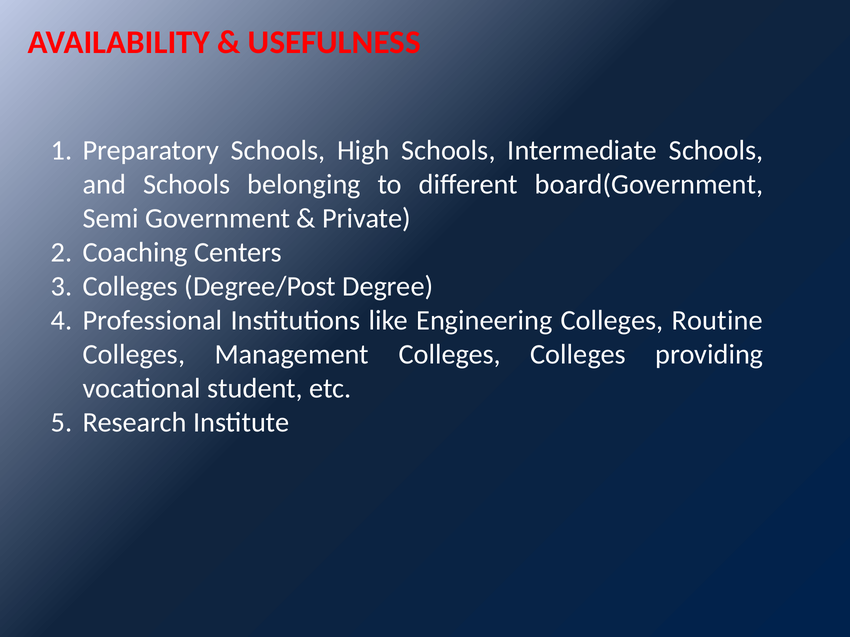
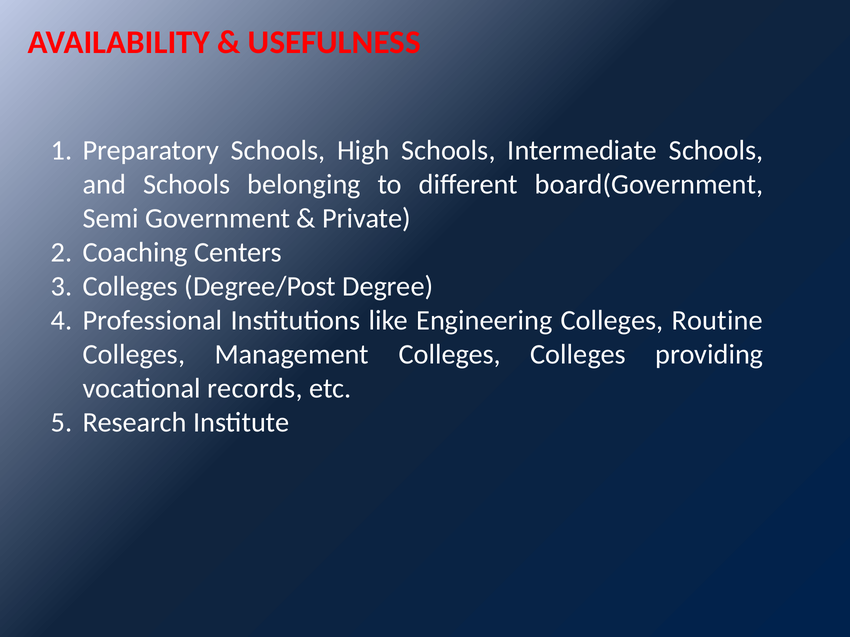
student: student -> records (255, 389)
